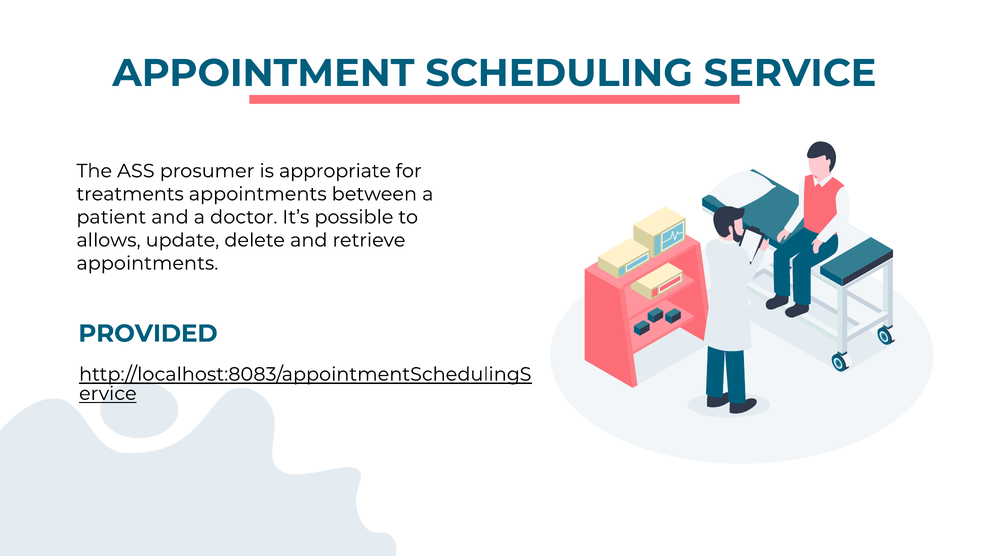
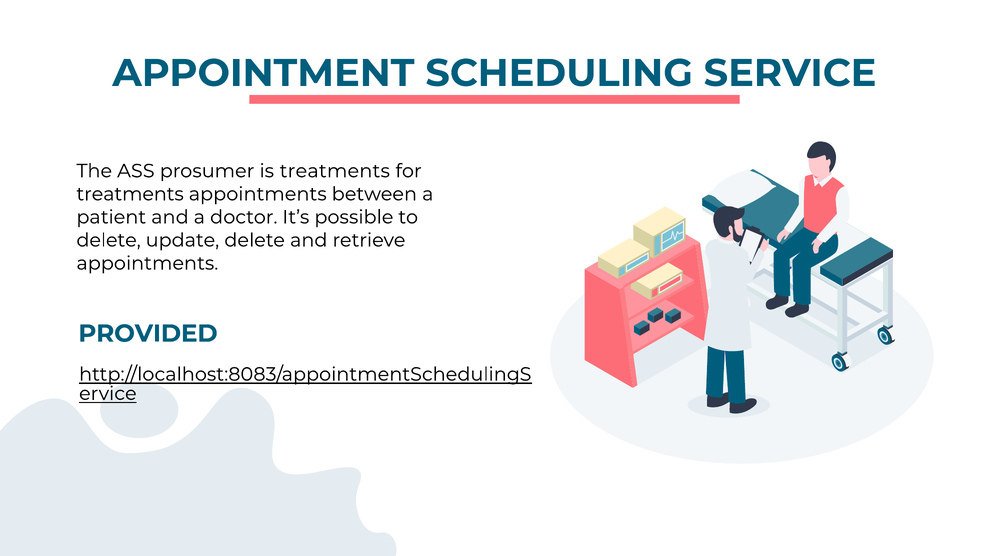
is appropriate: appropriate -> treatments (335, 171)
allows: allows -> delete (109, 240)
